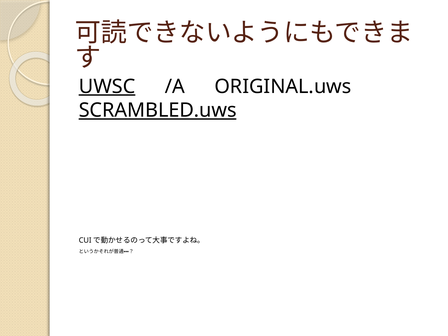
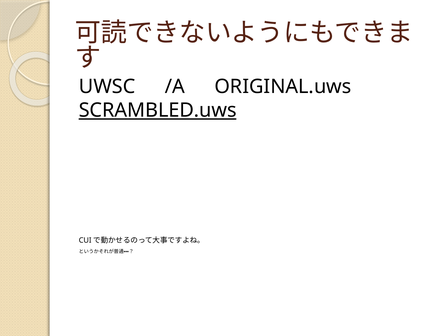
UWSC underline: present -> none (107, 87)
